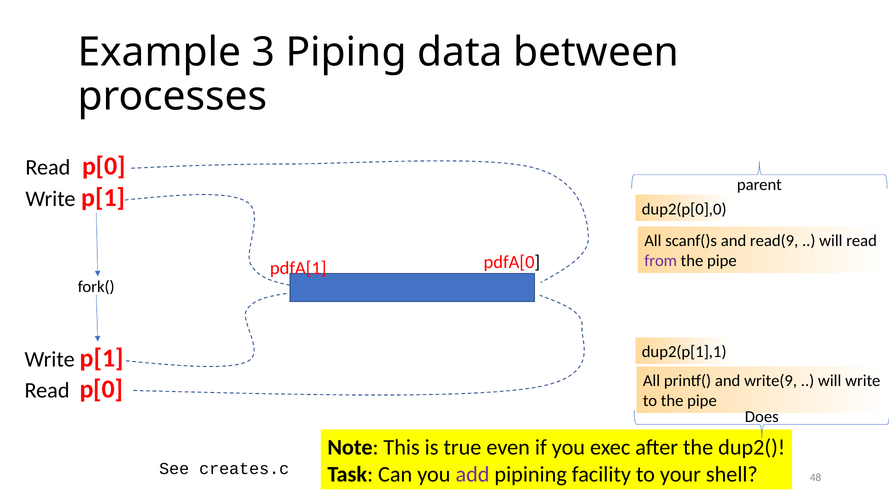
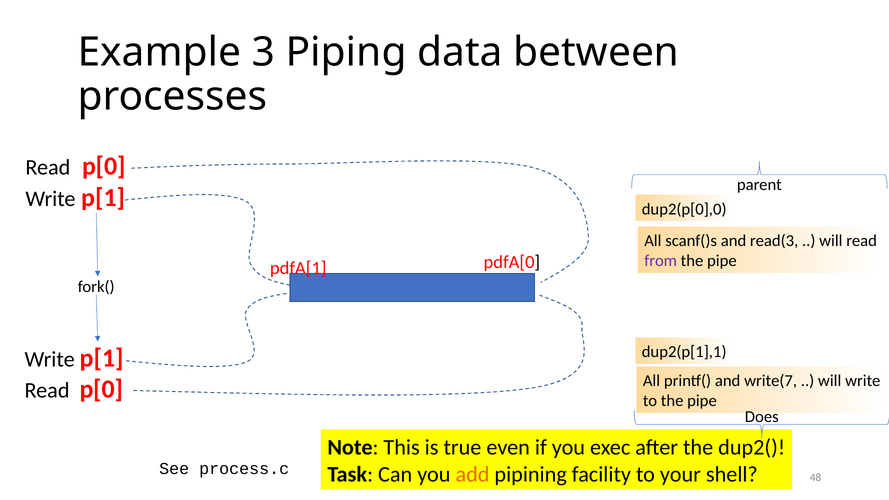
read(9: read(9 -> read(3 (774, 241)
write(9: write(9 -> write(7 (771, 381)
creates.c: creates.c -> process.c (244, 469)
add colour: purple -> orange (473, 474)
